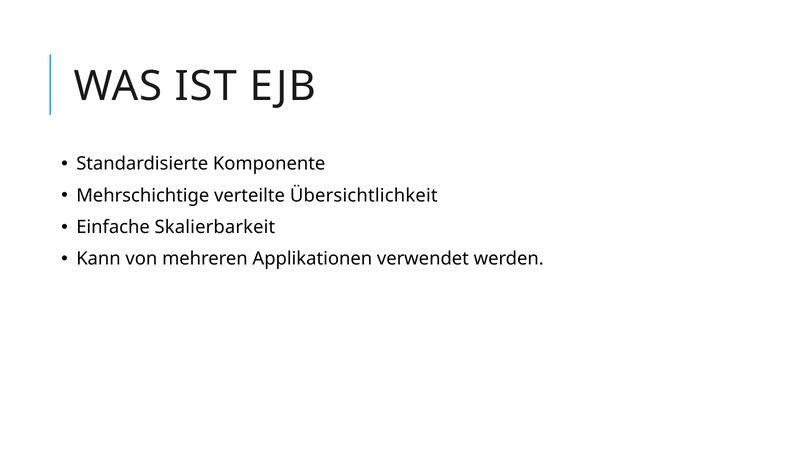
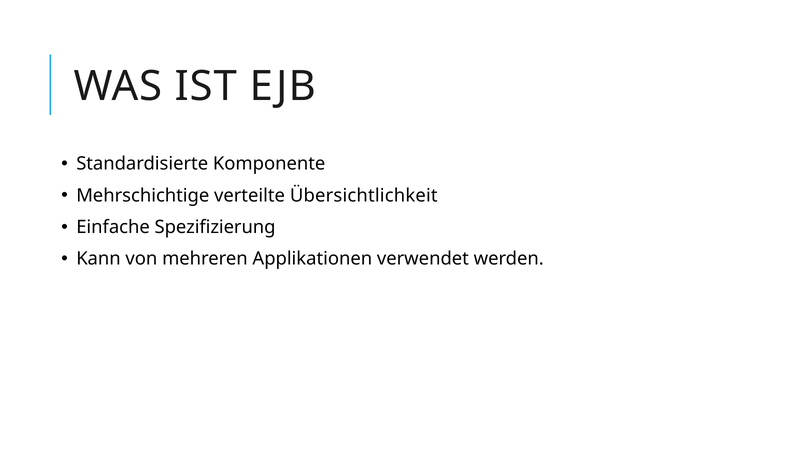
Skalierbarkeit: Skalierbarkeit -> Spezifizierung (215, 227)
